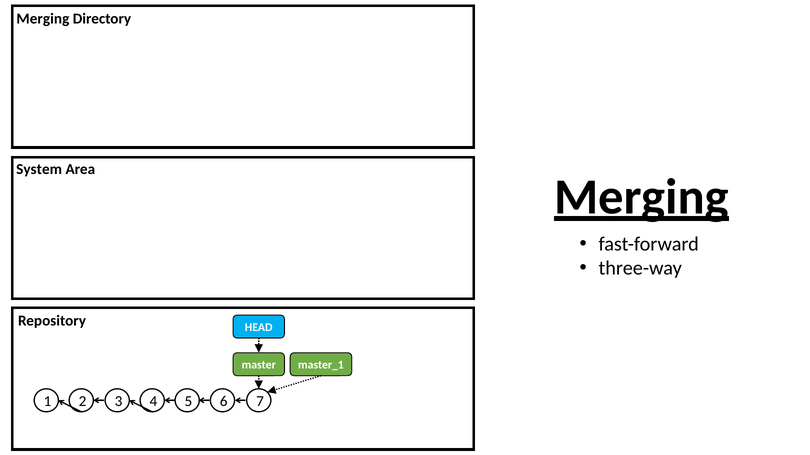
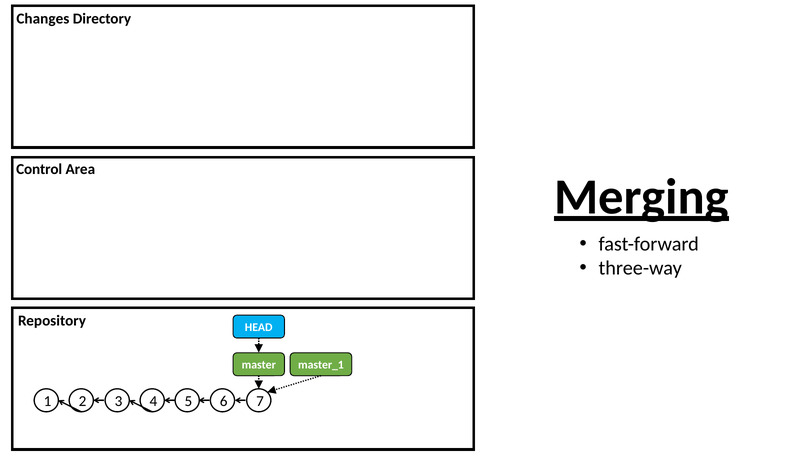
Merging: Merging -> Changes (43, 19)
System: System -> Control (39, 169)
